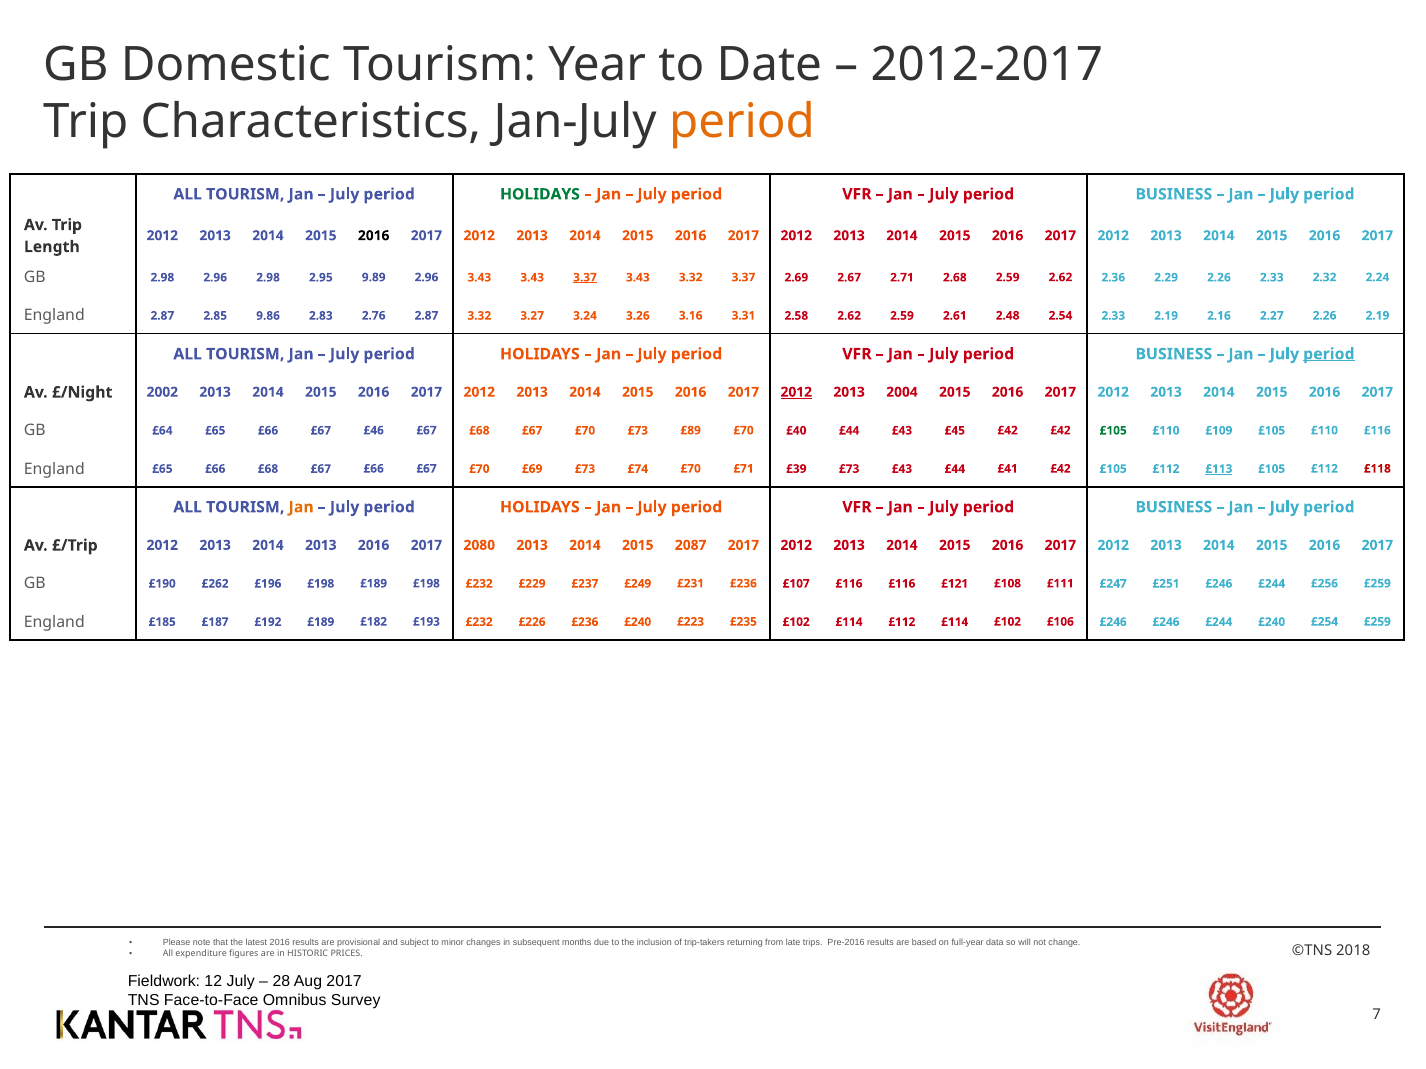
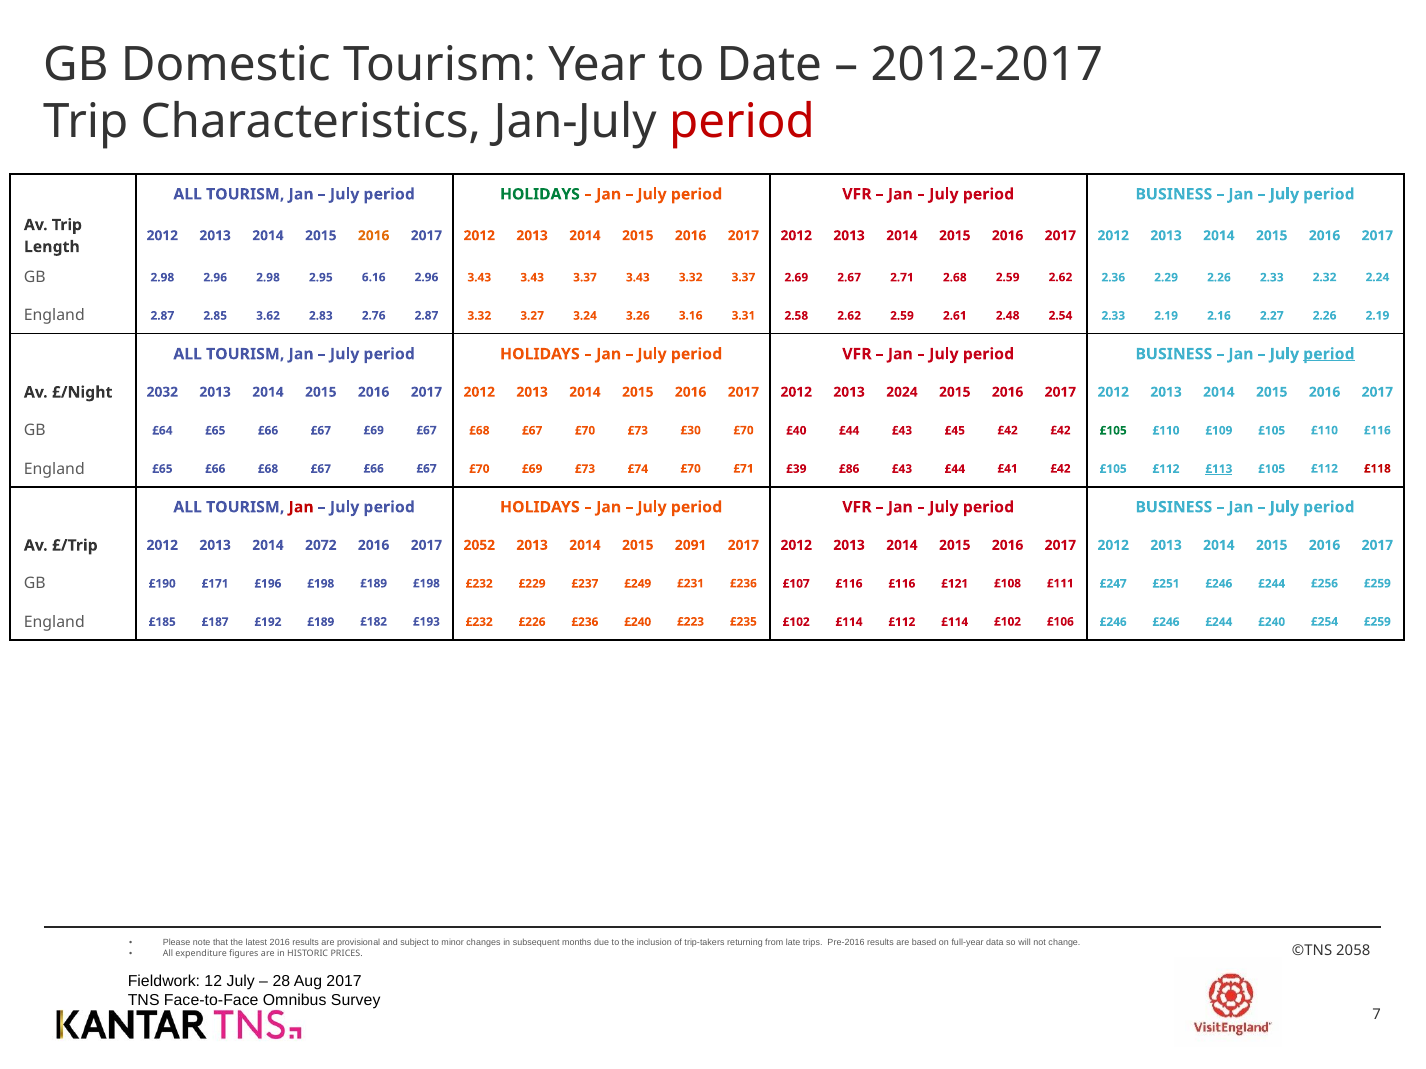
period colour: orange -> red (742, 121)
2016 colour: black -> orange (374, 236)
9.89: 9.89 -> 6.16 (374, 277)
3.37 underline: present -> none (585, 278)
9.86: 9.86 -> 3.62 (268, 316)
2002: 2002 -> 2032 (162, 392)
2012 underline: present -> none (796, 392)
2004: 2004 -> 2024 (902, 392)
£67 £46: £46 -> £69 (374, 431)
£89: £89 -> £30 (691, 431)
£39 £73: £73 -> £86 (849, 469)
Jan colour: orange -> red (301, 507)
2014 2013: 2013 -> 2072 (321, 545)
2080: 2080 -> 2052 (479, 545)
2087: 2087 -> 2091 (691, 545)
£262: £262 -> £171 (215, 584)
2018: 2018 -> 2058 (1353, 951)
